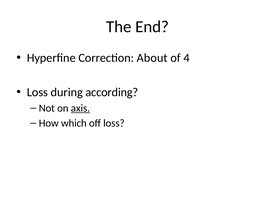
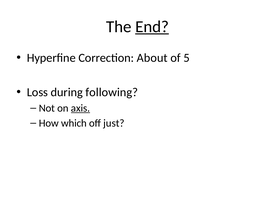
End underline: none -> present (152, 27)
4: 4 -> 5 (187, 58)
according: according -> following (112, 92)
off loss: loss -> just (114, 123)
